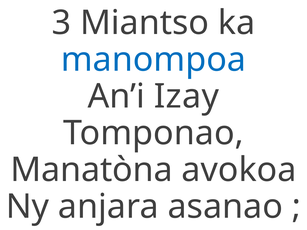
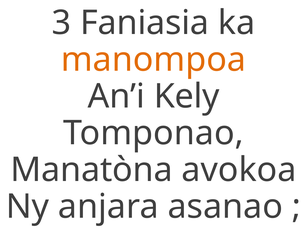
Miantso: Miantso -> Faniasia (145, 23)
manompoa colour: blue -> orange (153, 60)
Izay: Izay -> Kely (187, 96)
